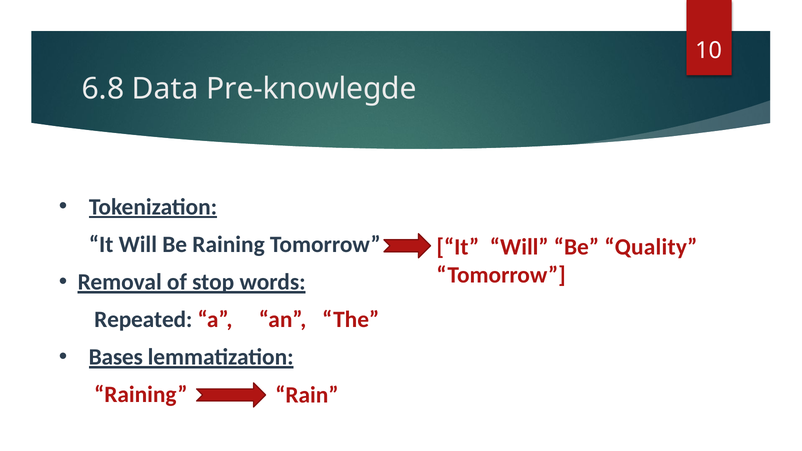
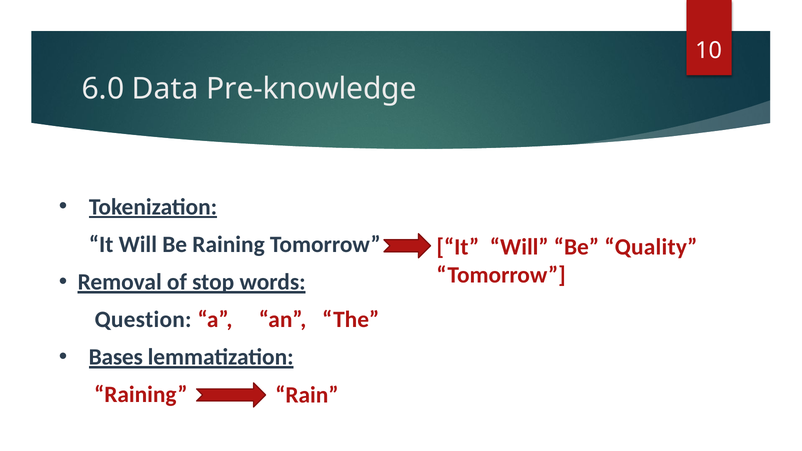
6.8: 6.8 -> 6.0 (103, 89)
Pre-knowlegde: Pre-knowlegde -> Pre-knowledge (311, 89)
Repeated: Repeated -> Question (143, 320)
